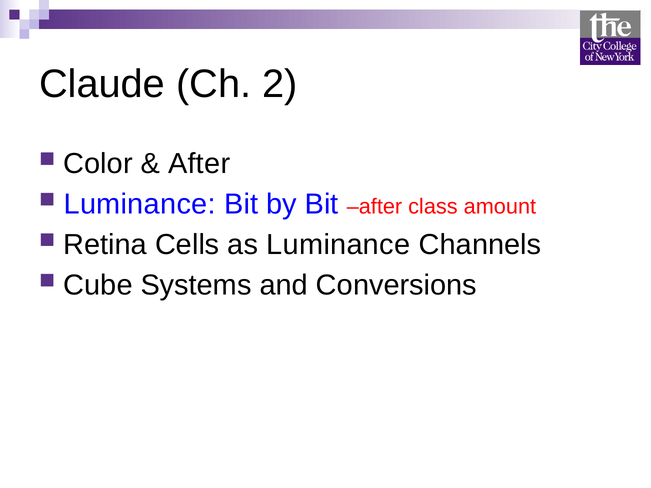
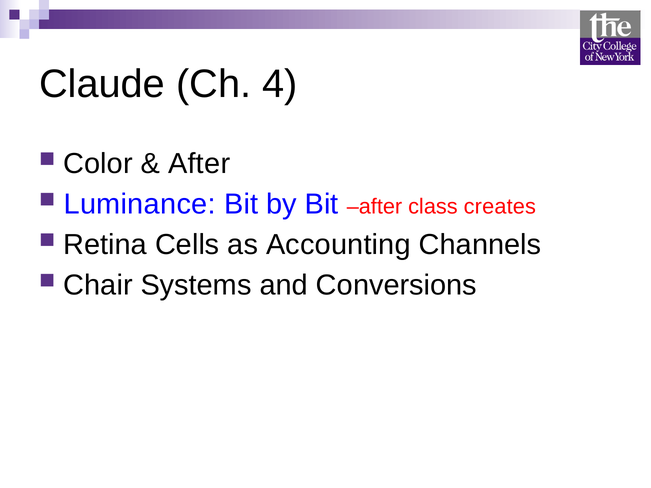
2: 2 -> 4 (280, 84)
amount: amount -> creates (500, 207)
as Luminance: Luminance -> Accounting (338, 245)
Cube: Cube -> Chair (98, 285)
